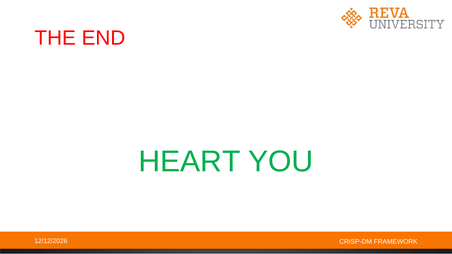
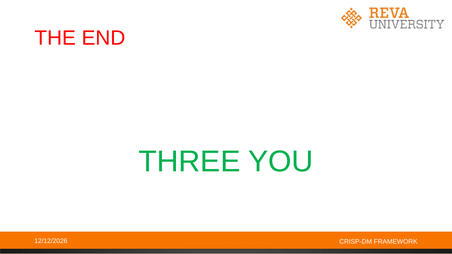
HEART: HEART -> THREE (189, 162)
